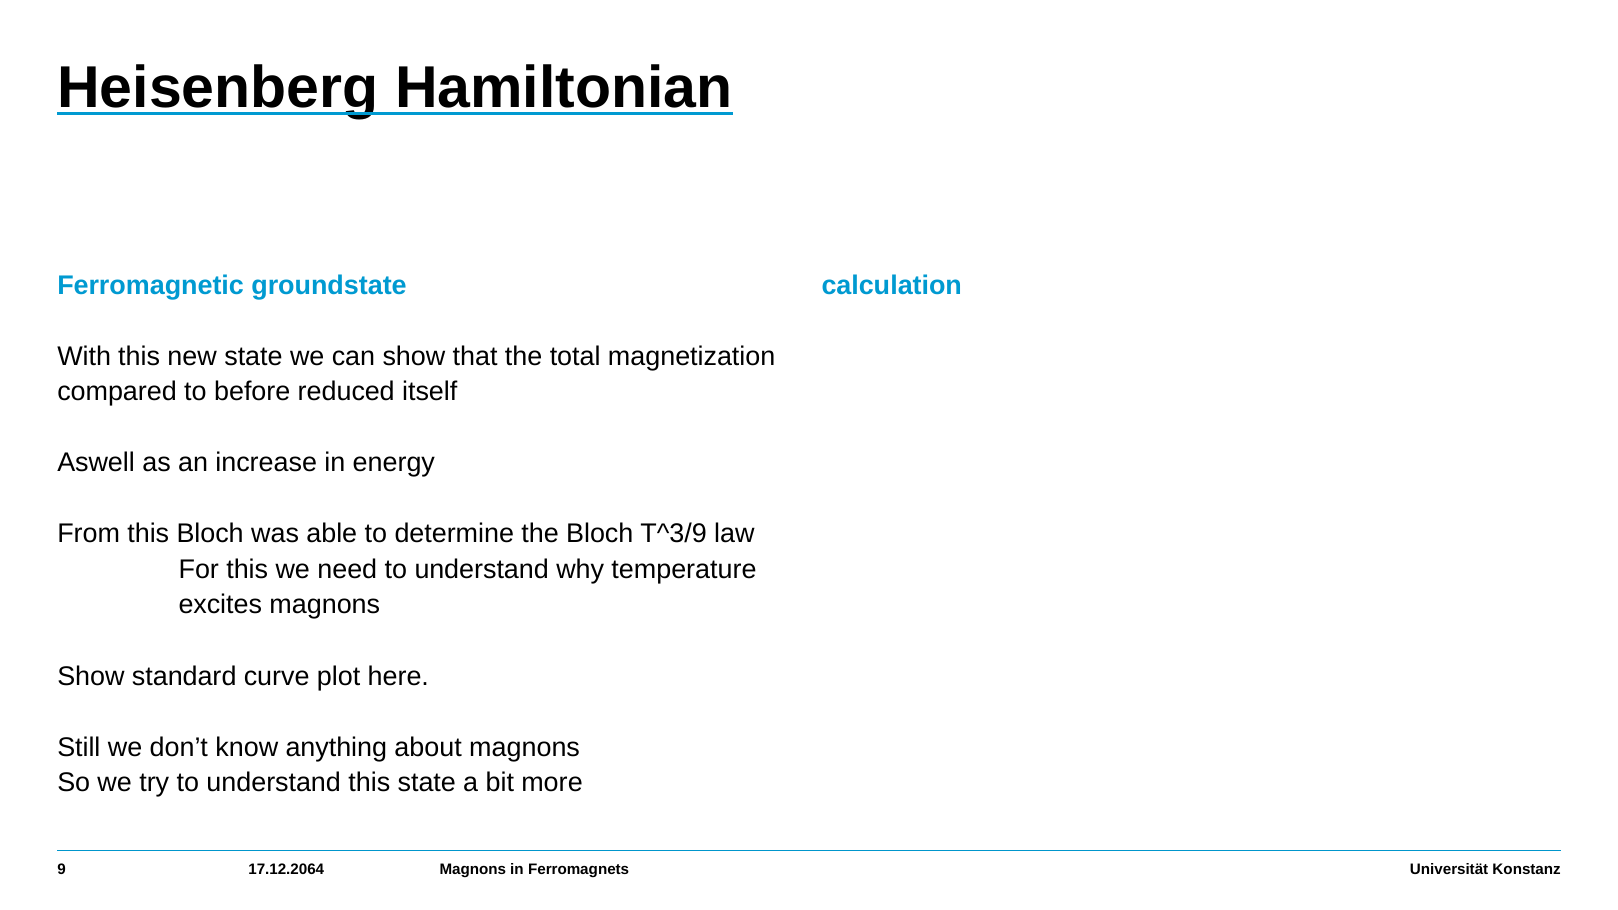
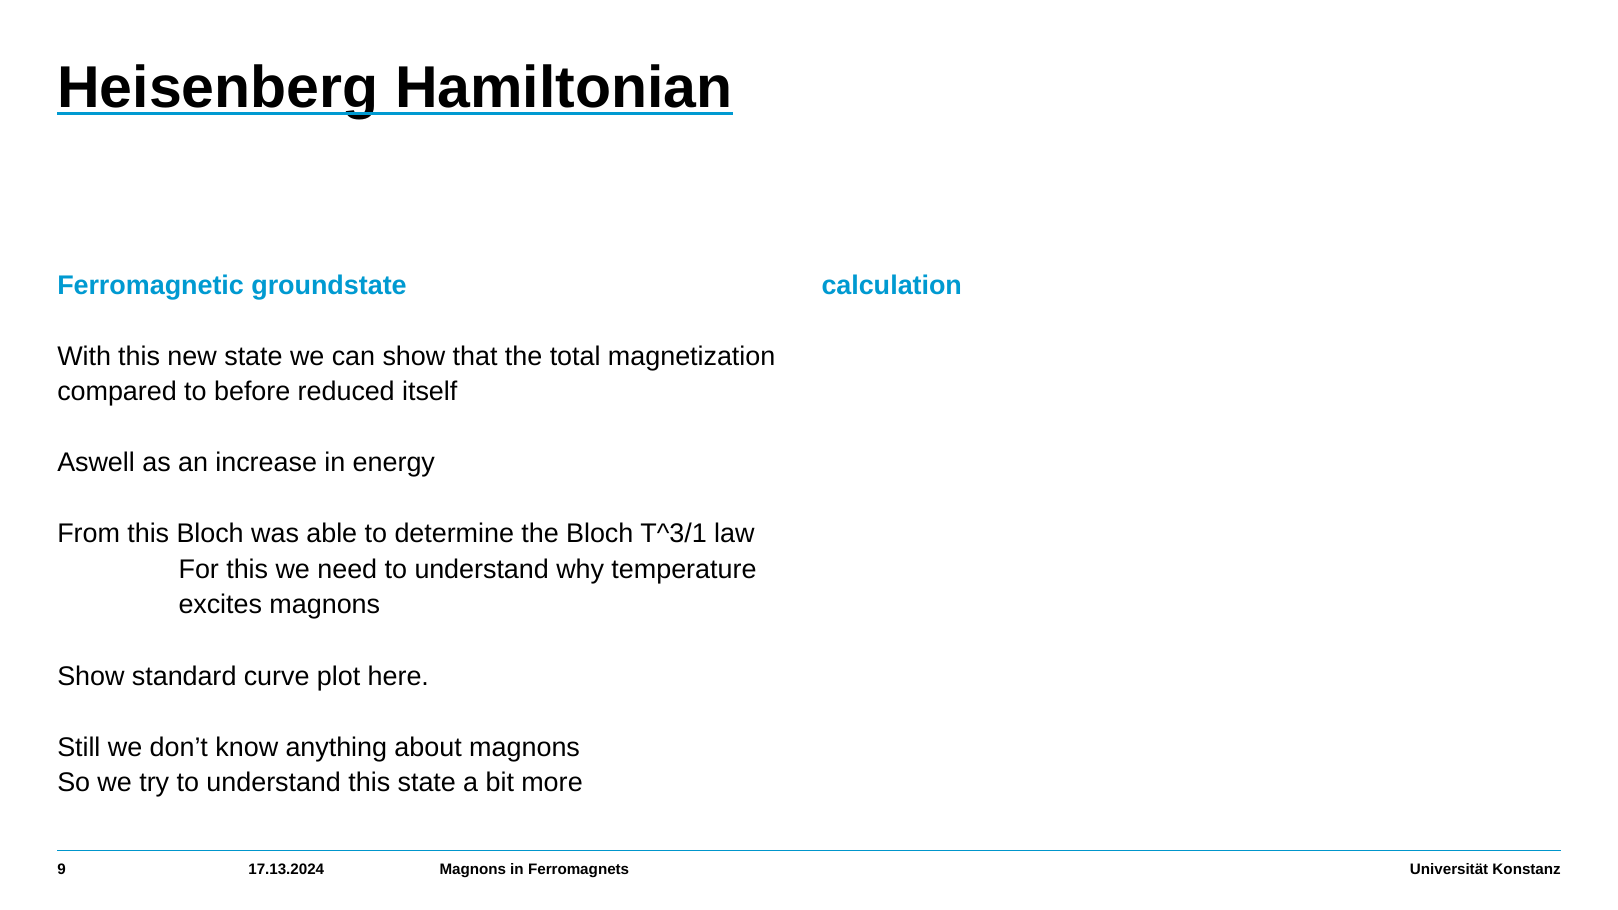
T^3/9: T^3/9 -> T^3/1 (674, 534)
17.12.2064: 17.12.2064 -> 17.13.2024 (286, 870)
